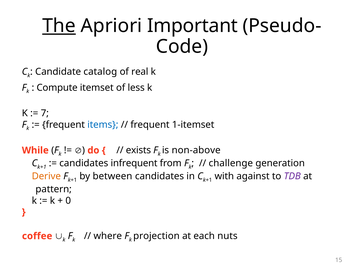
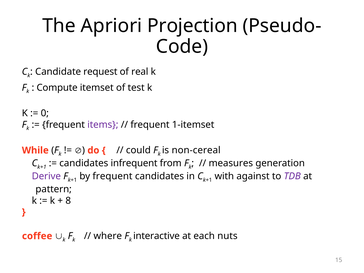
The underline: present -> none (59, 26)
Important: Important -> Projection (192, 26)
catalog: catalog -> request (100, 72)
less: less -> test (136, 88)
7: 7 -> 0 (45, 113)
items colour: blue -> purple (103, 125)
exists: exists -> could (138, 150)
non-above: non-above -> non-cereal (196, 150)
challenge: challenge -> measures (231, 163)
Derive colour: orange -> purple (46, 176)
by between: between -> frequent (112, 176)
0: 0 -> 8 (68, 201)
projection: projection -> interactive (157, 236)
